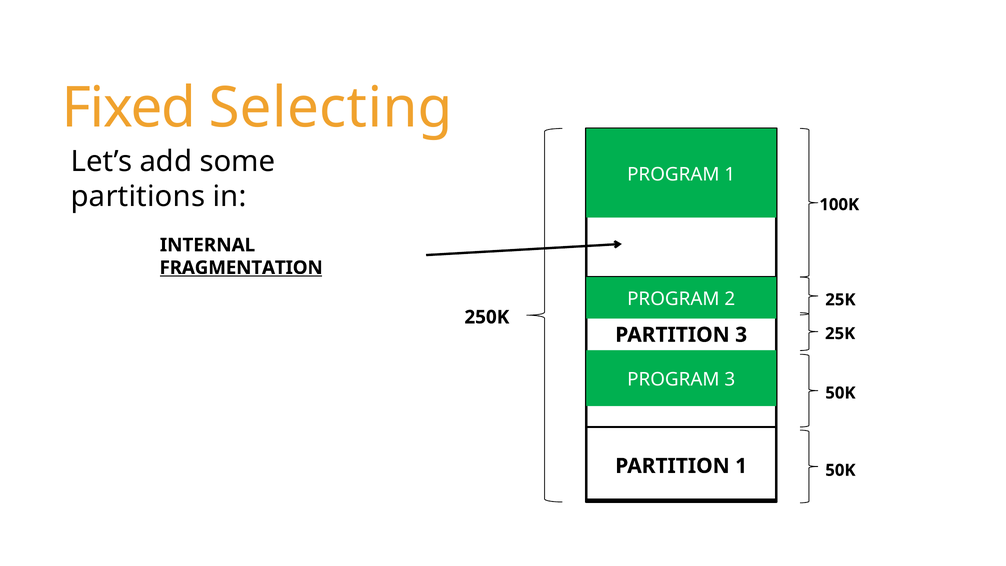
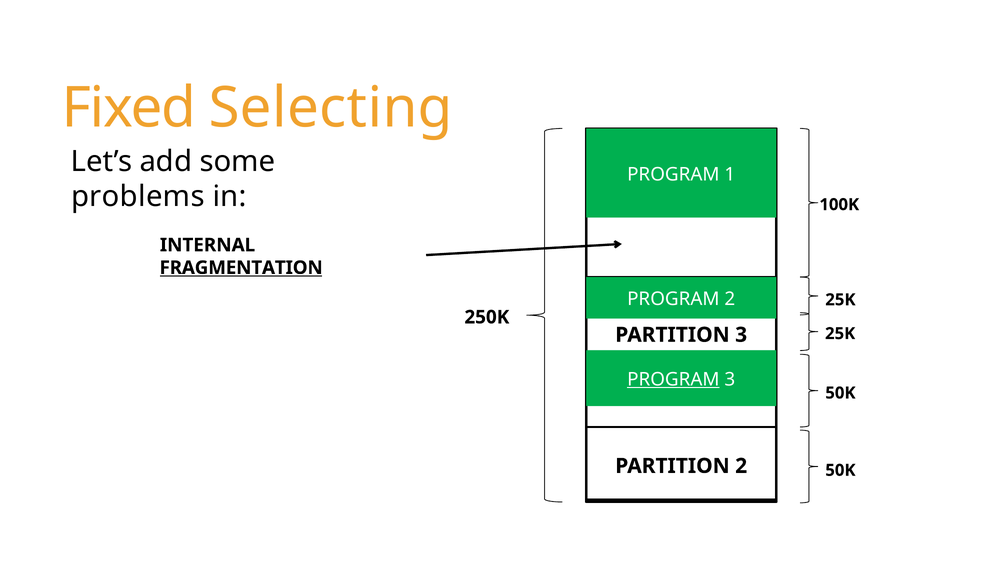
partitions: partitions -> problems (138, 197)
PROGRAM underline: none -> present (673, 379)
1: 1 -> 2 (741, 466)
